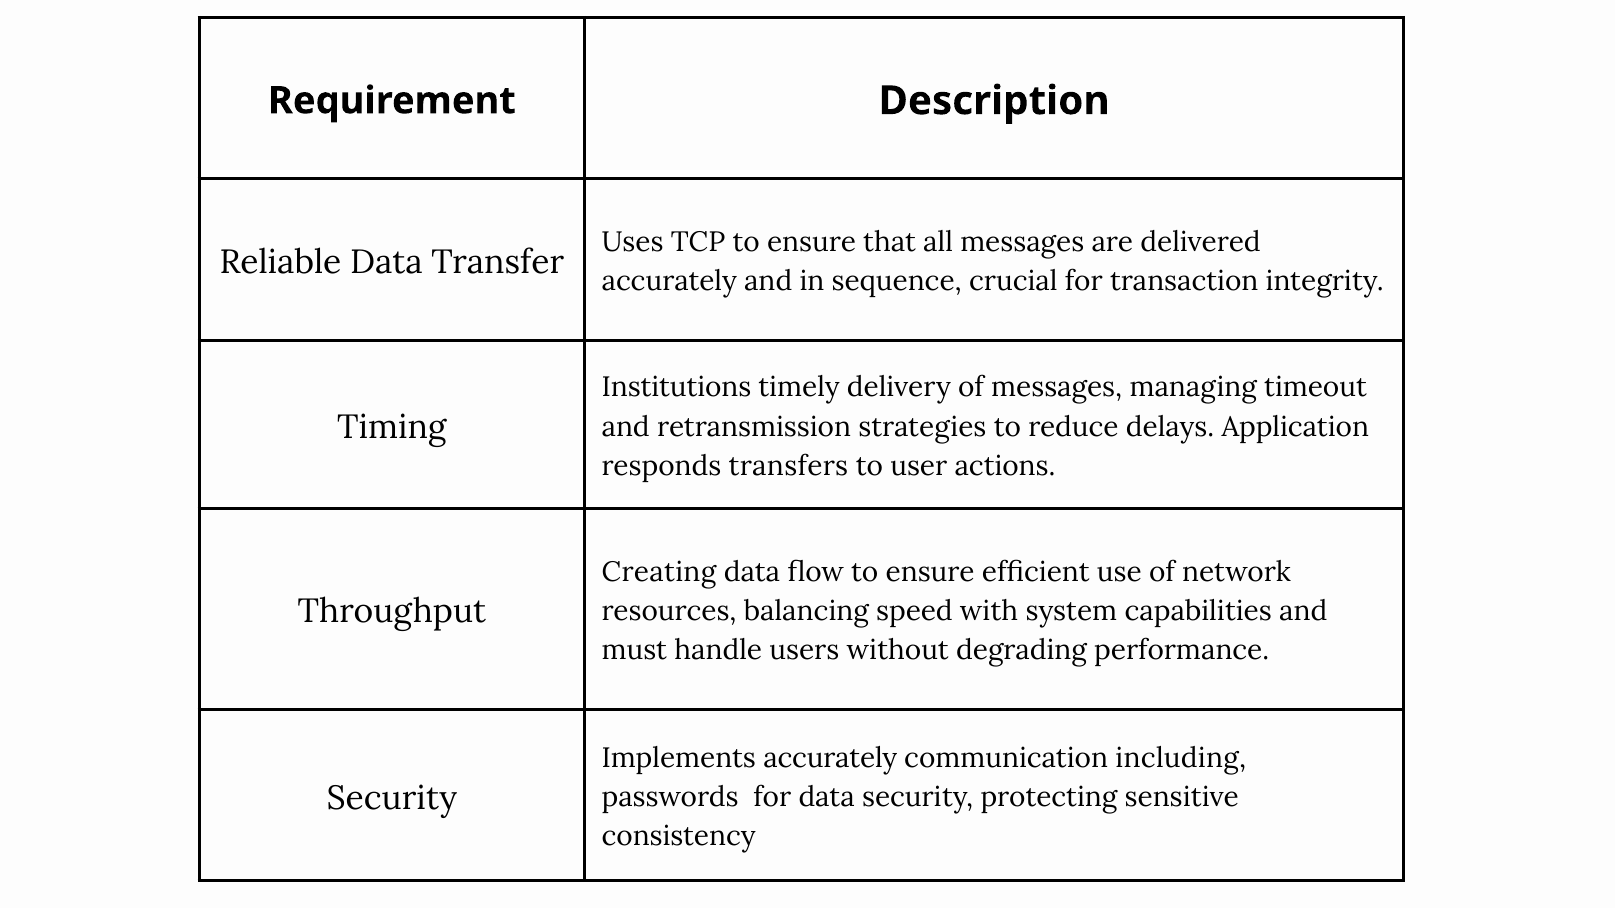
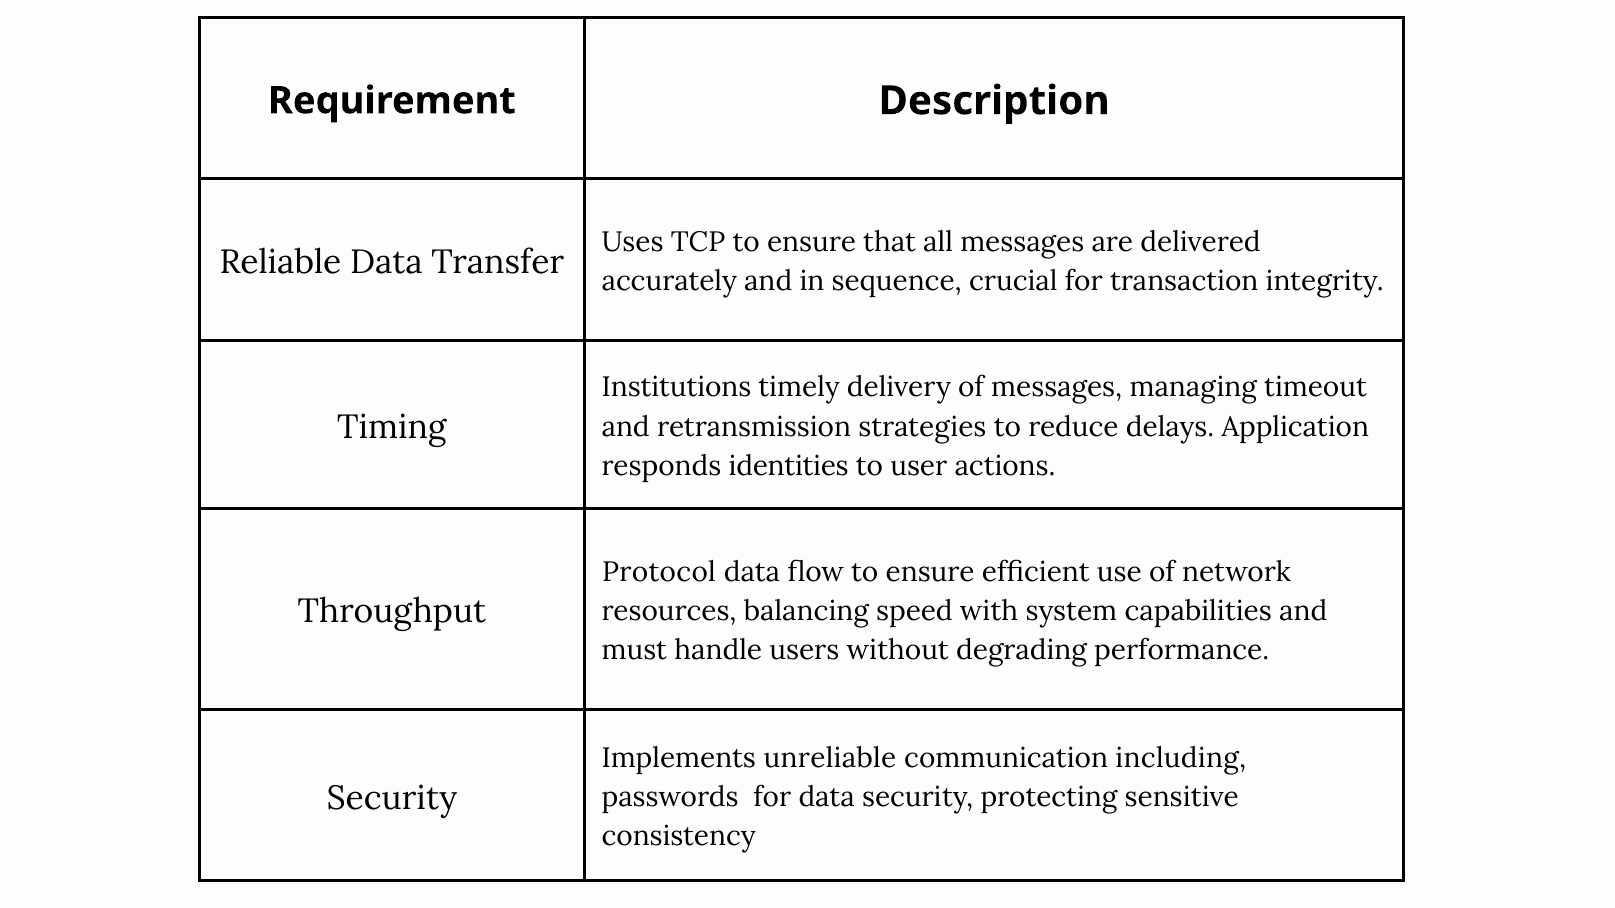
transfers: transfers -> identities (789, 466)
Creating: Creating -> Protocol (659, 572)
Implements accurately: accurately -> unreliable (830, 759)
